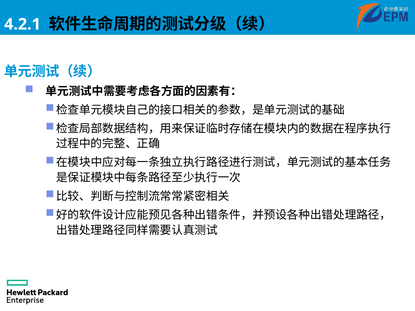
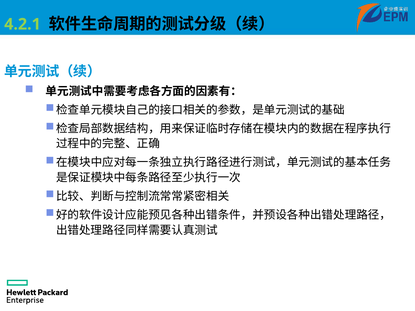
4.2.1 colour: white -> light green (22, 24)
